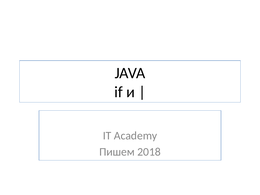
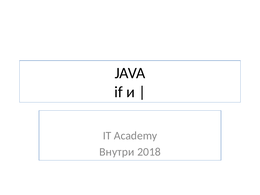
Пишем: Пишем -> Внутри (117, 152)
